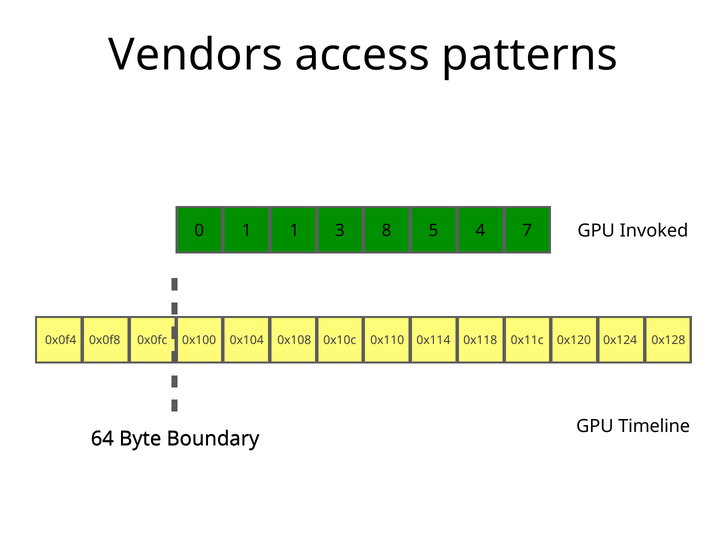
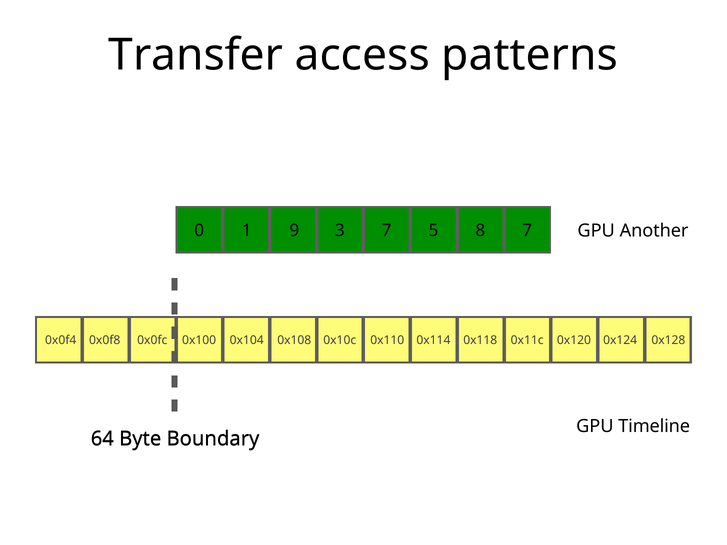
Vendors: Vendors -> Transfer (196, 55)
1 1: 1 -> 9 (294, 231)
3 8: 8 -> 7 (387, 231)
4: 4 -> 8 (480, 231)
Invoked: Invoked -> Another (654, 231)
